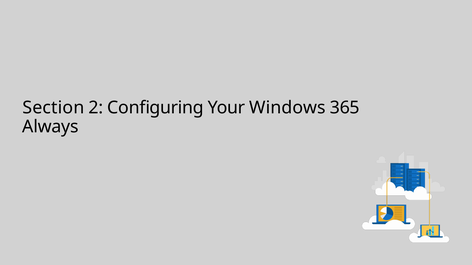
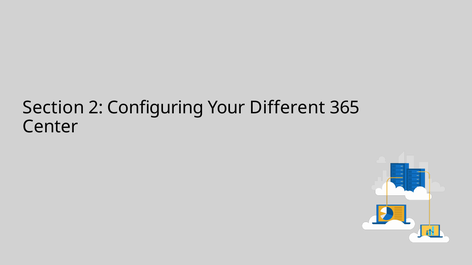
Windows: Windows -> Different (287, 108)
Always: Always -> Center (50, 127)
